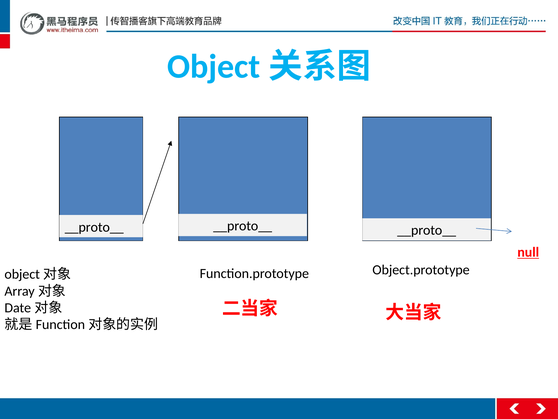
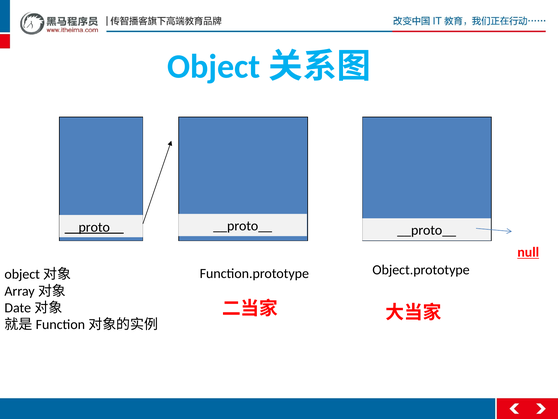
__proto__ underline: none -> present (94, 227)
